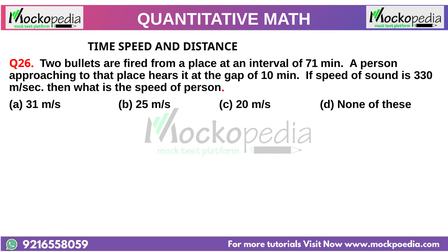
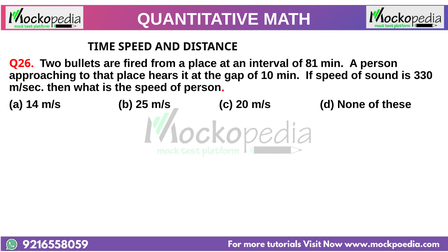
71: 71 -> 81 (312, 63)
31: 31 -> 14 (32, 104)
